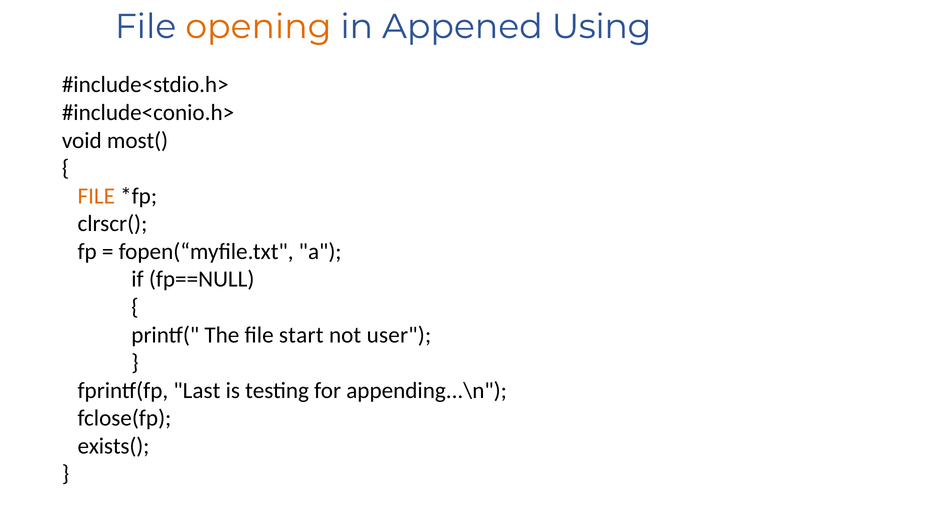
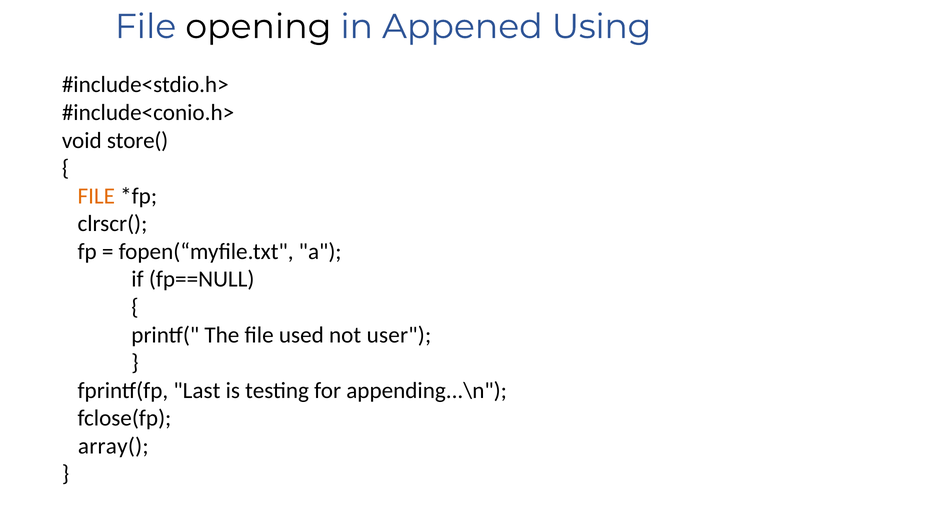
opening colour: orange -> black (258, 27)
most(: most( -> store( (138, 140)
start: start -> used (301, 335)
exists(: exists( -> array( (113, 446)
